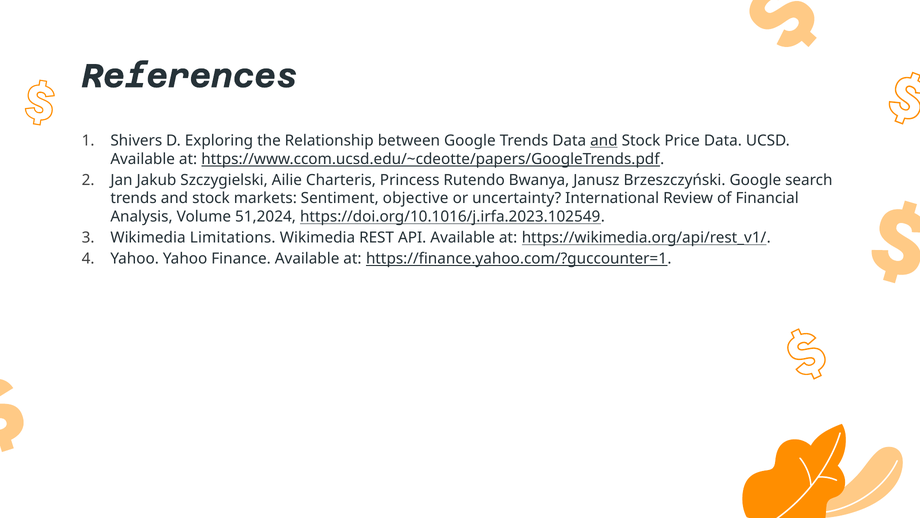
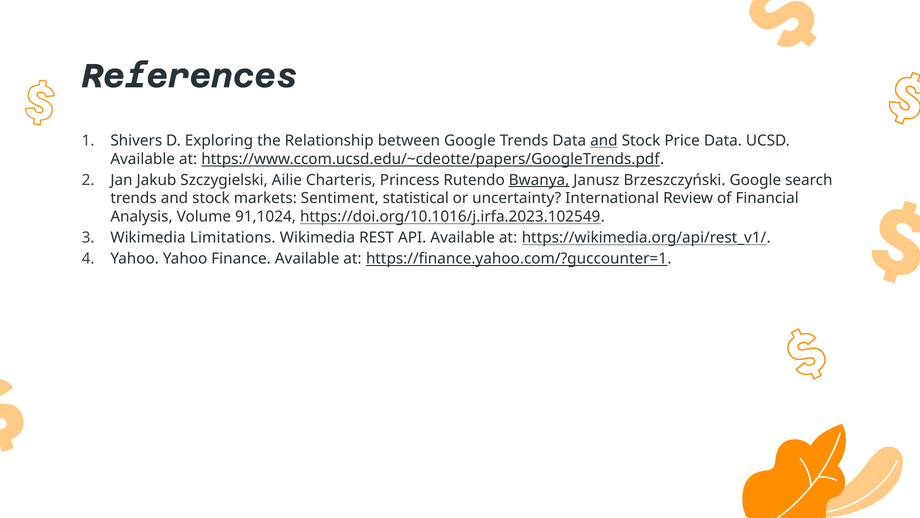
Bwanya underline: none -> present (539, 180)
objective: objective -> statistical (416, 198)
51,2024: 51,2024 -> 91,1024 (265, 217)
